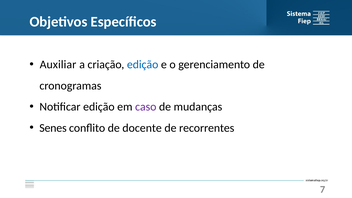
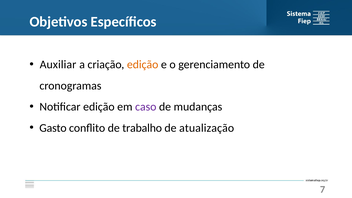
edição colour: blue -> orange (143, 65)
Senes: Senes -> Gasto (53, 128)
docente: docente -> trabalho (142, 128)
recorrentes: recorrentes -> atualização (207, 128)
